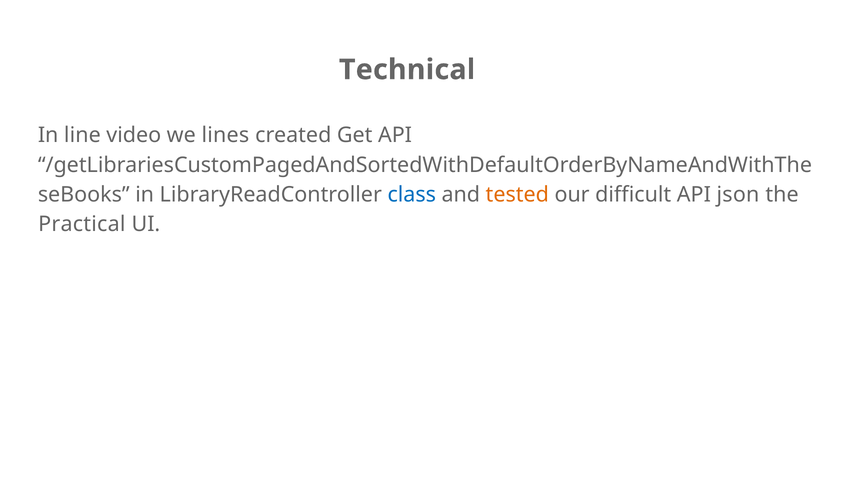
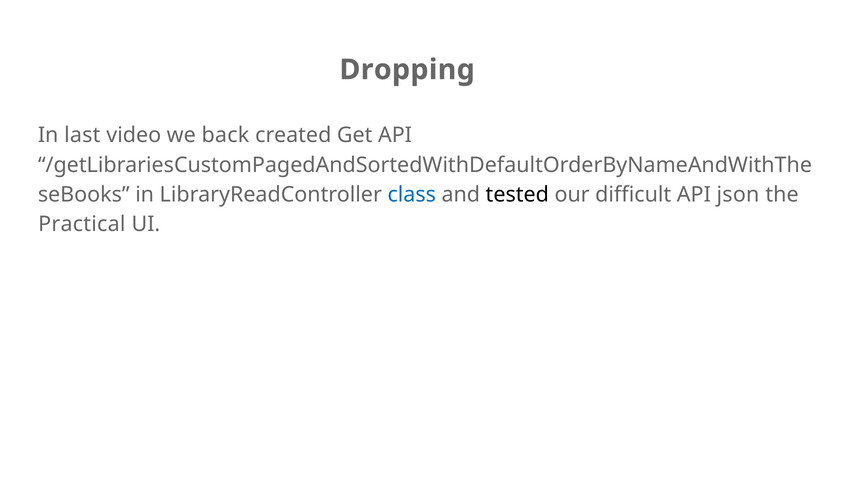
Technical: Technical -> Dropping (407, 70)
line: line -> last (82, 135)
lines: lines -> back (225, 135)
tested colour: orange -> black (517, 195)
